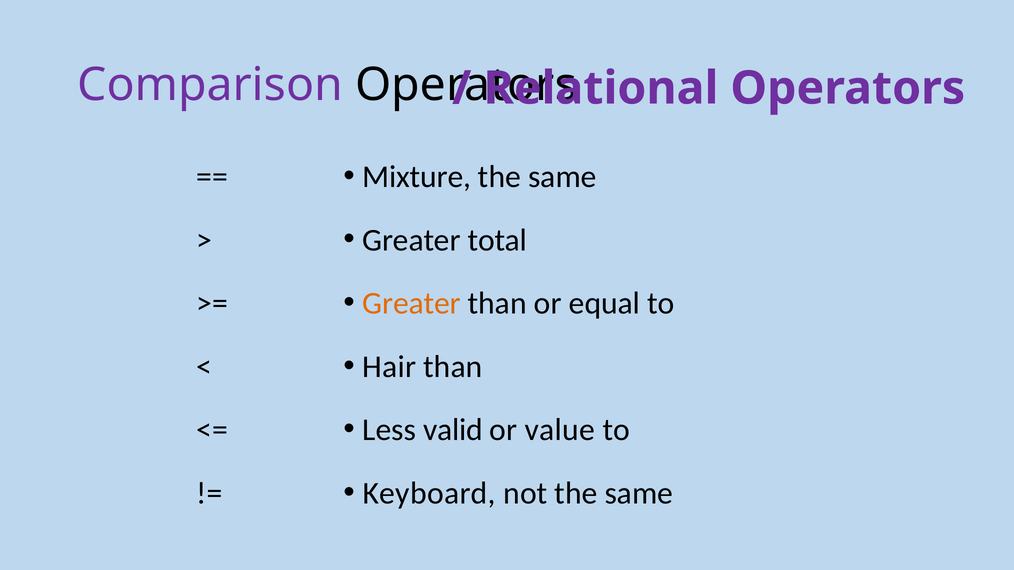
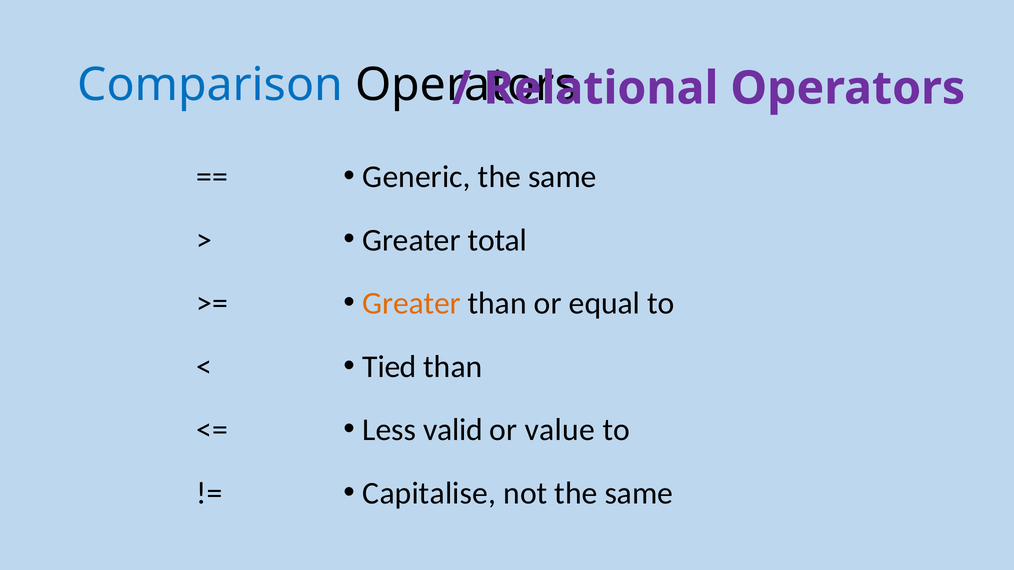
Comparison colour: purple -> blue (210, 85)
Mixture: Mixture -> Generic (417, 177)
Hair: Hair -> Tied (390, 367)
Keyboard: Keyboard -> Capitalise (429, 494)
